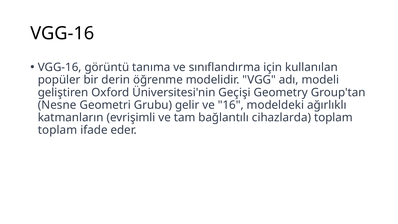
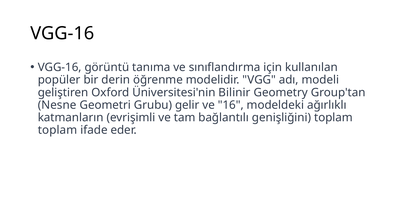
Geçişi: Geçişi -> Bilinir (235, 92)
cihazlarda: cihazlarda -> genişliğini (282, 117)
